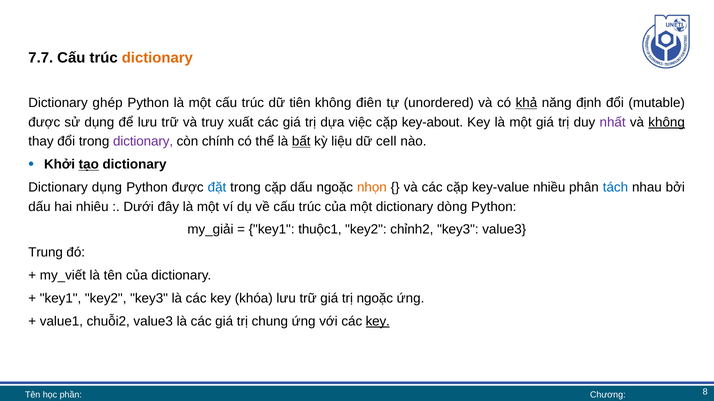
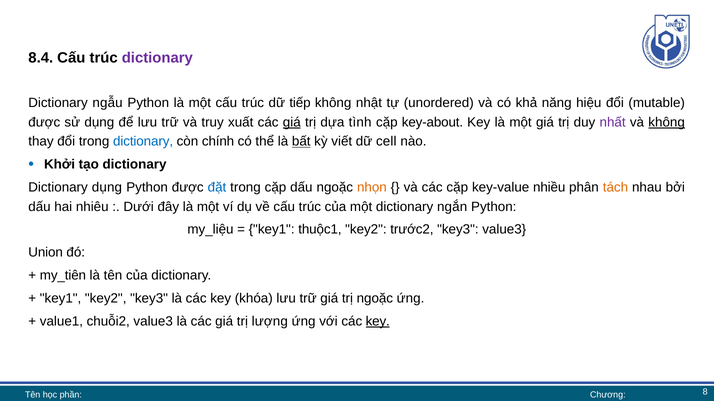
7.7: 7.7 -> 8.4 (41, 58)
dictionary colour: orange -> purple (157, 58)
ghép: ghép -> ngẫu (108, 103)
tiên: tiên -> tiếp (300, 103)
điên: điên -> nhật (369, 103)
khả underline: present -> none (526, 103)
định: định -> hiệu (589, 103)
giá underline: none -> present (292, 122)
việc: việc -> tình (360, 122)
dictionary colour: purple -> blue (143, 142)
liệu: liệu -> viết (342, 142)
tạo underline: present -> none (89, 165)
tách colour: blue -> orange (615, 188)
dòng: dòng -> ngắn (452, 207)
my_giải: my_giải -> my_liệu (210, 230)
chỉnh2: chỉnh2 -> trước2 (412, 230)
Trung: Trung -> Union (46, 253)
my_viết: my_viết -> my_tiên (63, 276)
chung: chung -> lượng (270, 322)
